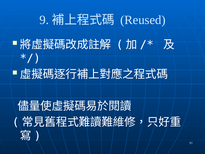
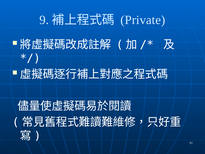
Reused: Reused -> Private (143, 20)
